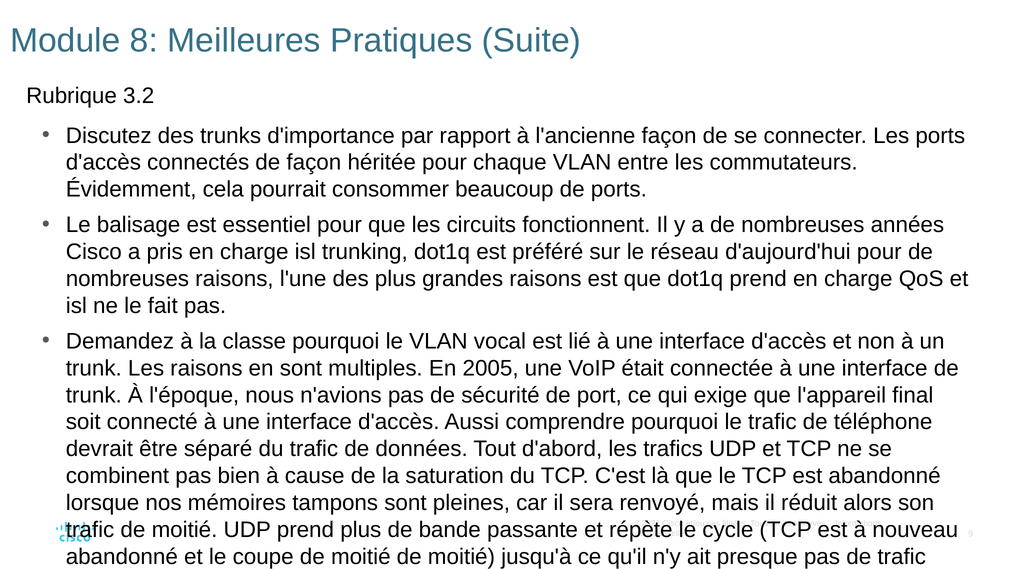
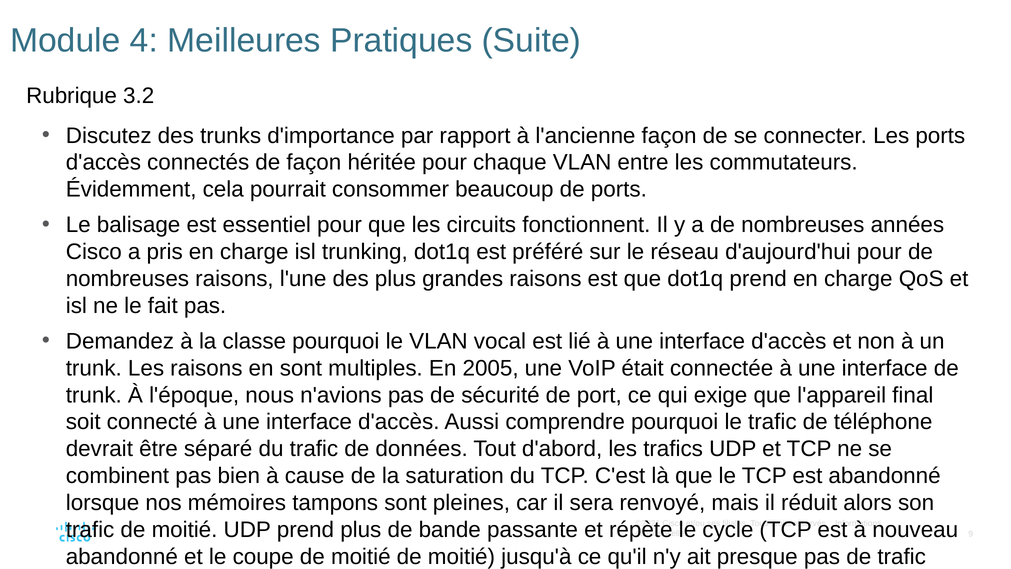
8: 8 -> 4 (144, 41)
